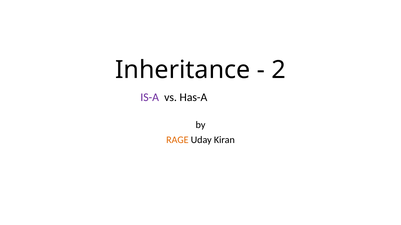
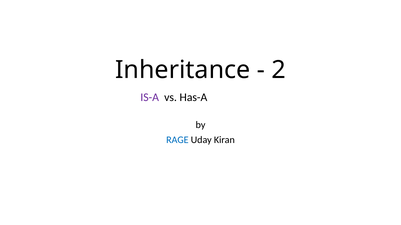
RAGE colour: orange -> blue (177, 140)
